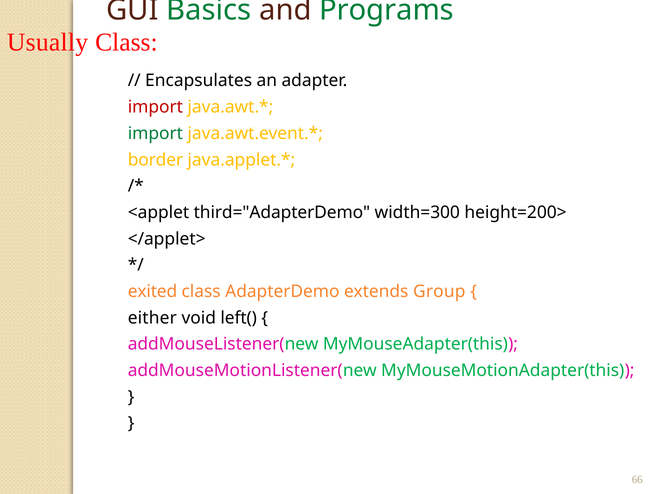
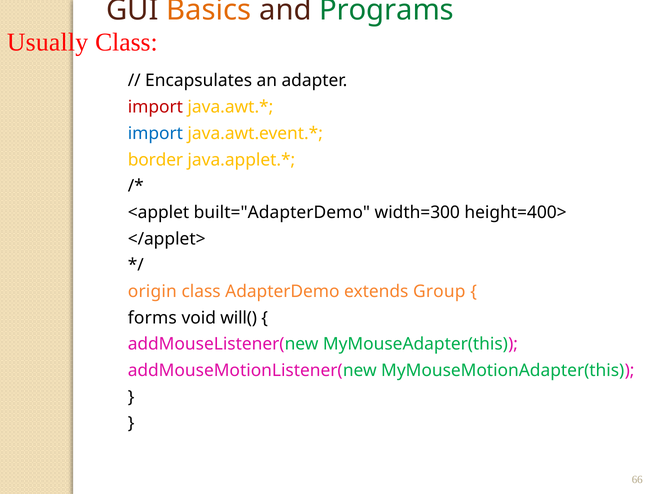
Basics colour: green -> orange (209, 10)
import colour: green -> blue (155, 134)
third="AdapterDemo: third="AdapterDemo -> built="AdapterDemo (282, 213)
height=200>: height=200> -> height=400> (516, 213)
exited: exited -> origin (152, 292)
either: either -> forms (152, 318)
left(: left( -> will( (239, 318)
